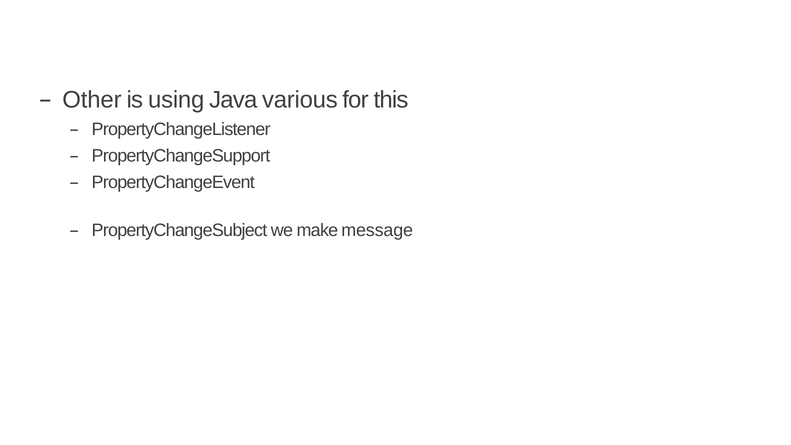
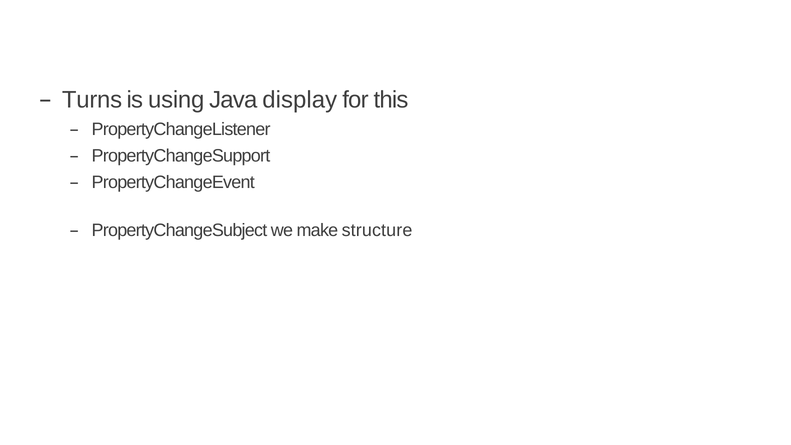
Other: Other -> Turns (92, 100)
various: various -> display (300, 100)
message: message -> structure (377, 230)
